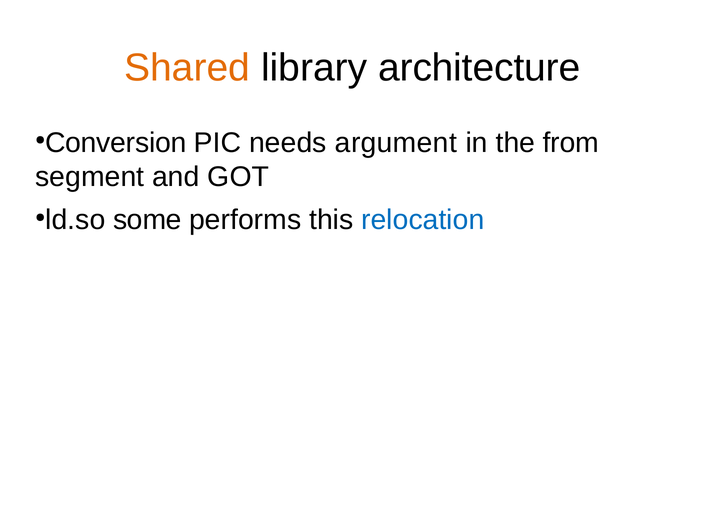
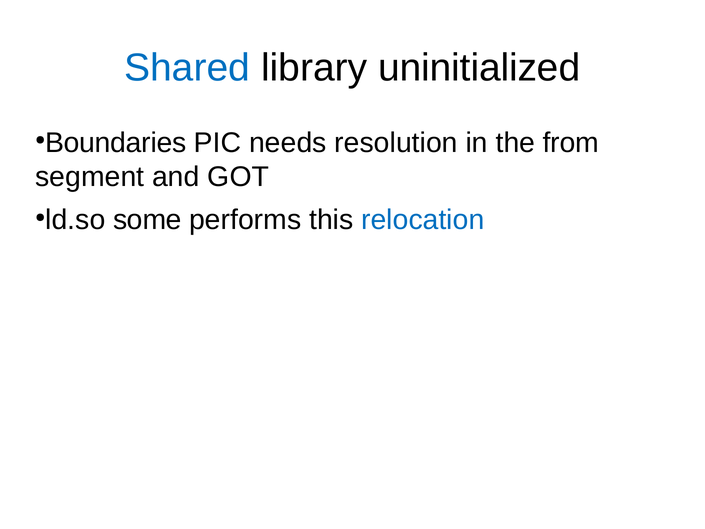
Shared colour: orange -> blue (187, 68)
architecture: architecture -> uninitialized (479, 68)
Conversion: Conversion -> Boundaries (116, 143)
argument: argument -> resolution (396, 143)
